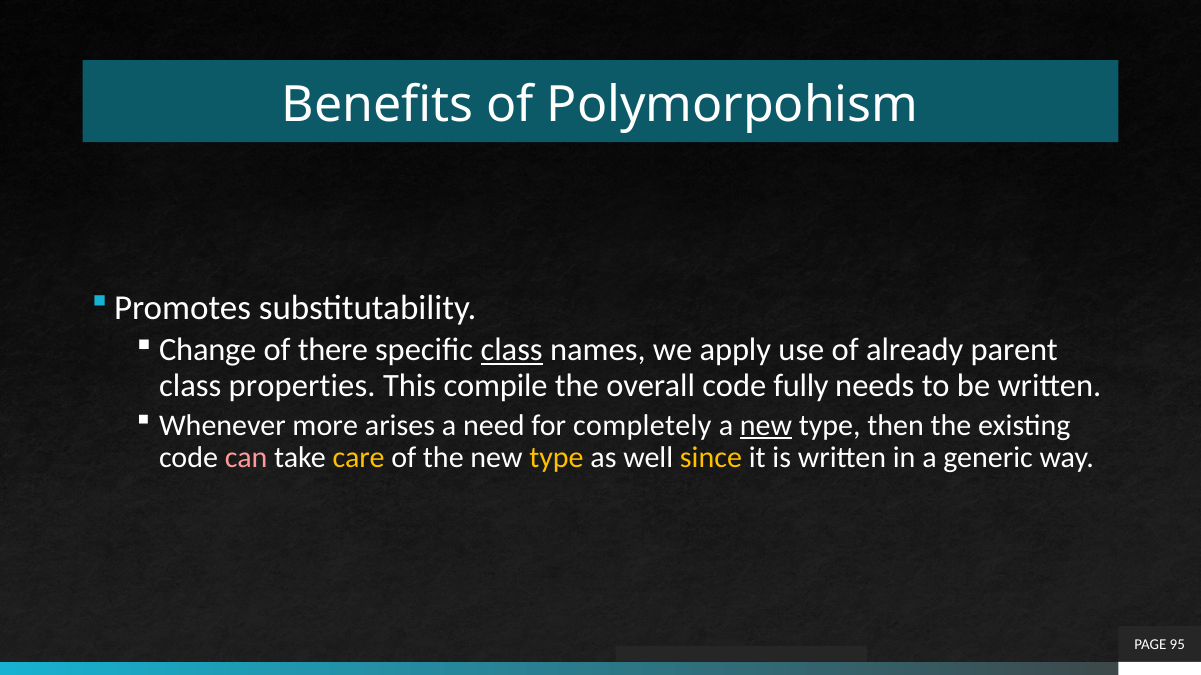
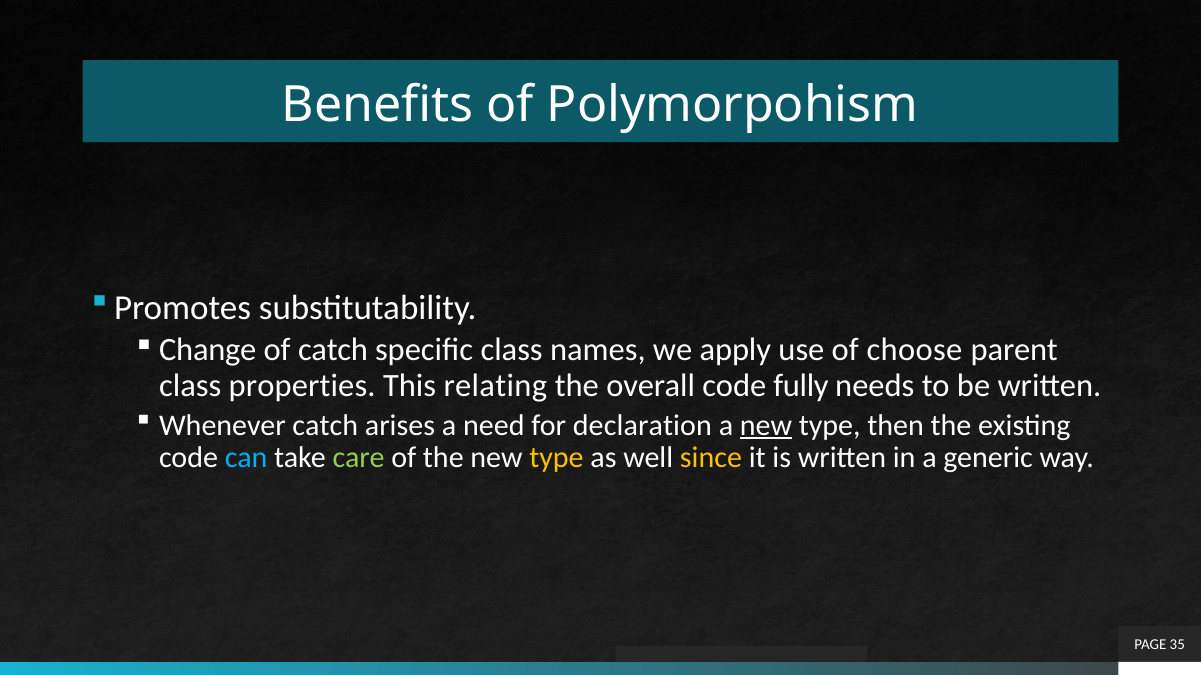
of there: there -> catch (333, 350)
class underline: present -> none (512, 350)
already: already -> choose (914, 350)
compile: compile -> relating (495, 386)
Whenever more: more -> catch (325, 426)
completely: completely -> declaration (642, 426)
can colour: pink -> light blue (246, 458)
care colour: yellow -> light green (359, 458)
95: 95 -> 35 (1177, 645)
